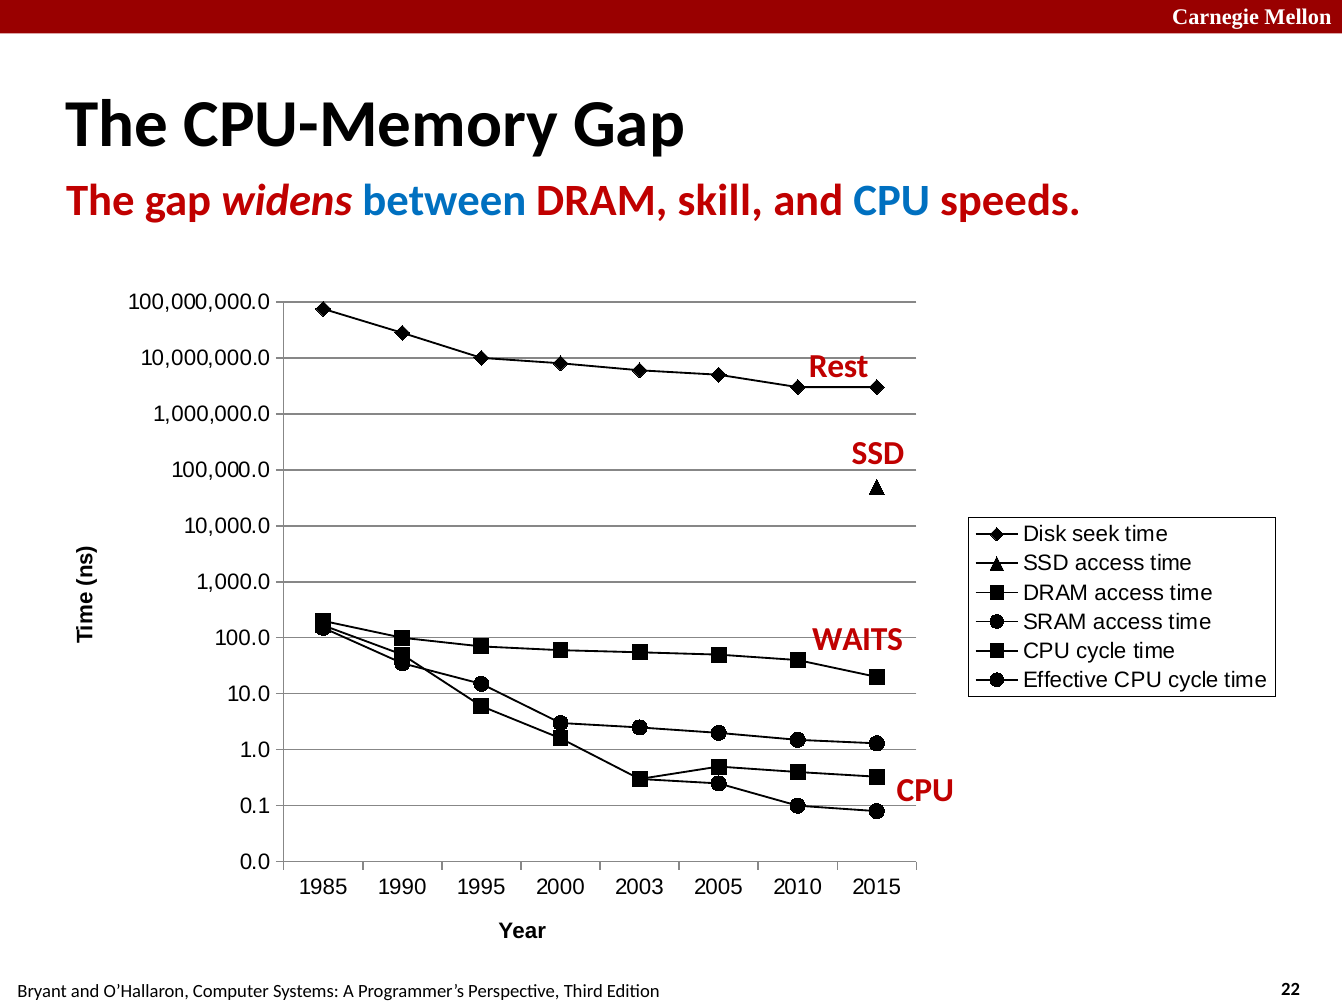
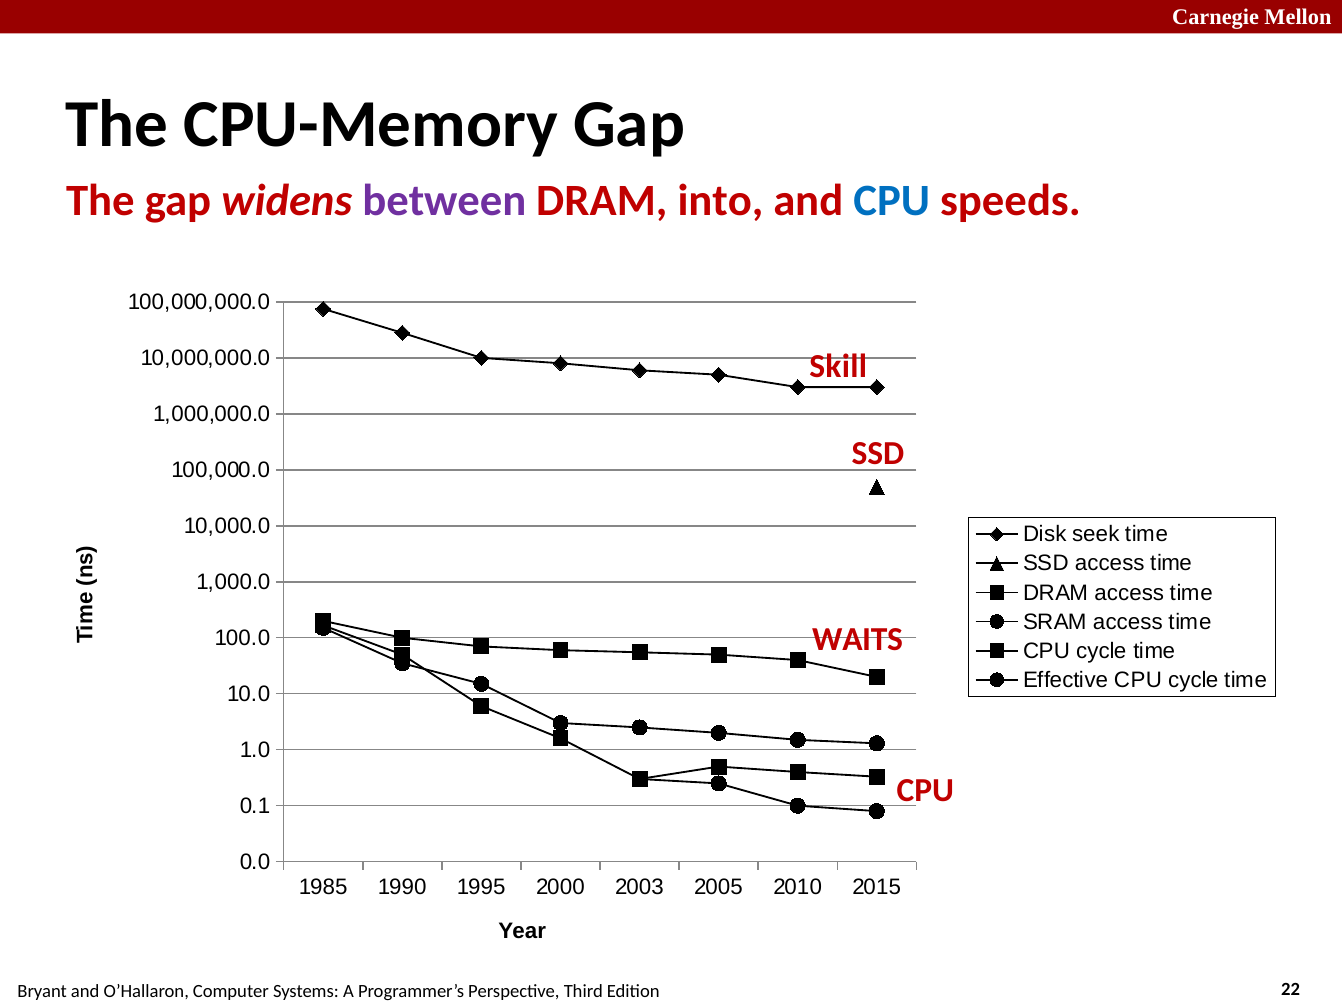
between colour: blue -> purple (444, 200)
skill: skill -> into (720, 200)
Rest: Rest -> Skill (838, 366)
